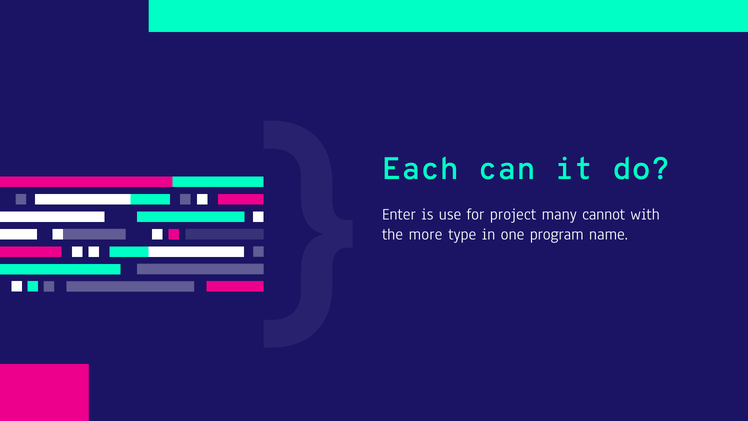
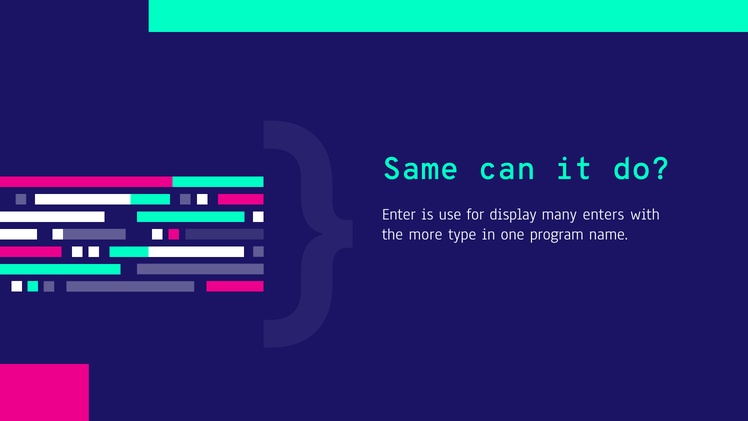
Each: Each -> Same (420, 169)
project: project -> display (513, 214)
cannot: cannot -> enters (603, 214)
